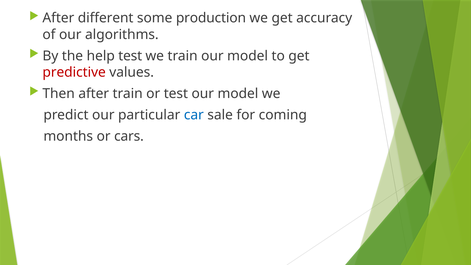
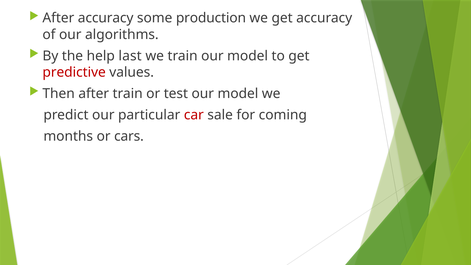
After different: different -> accuracy (106, 18)
help test: test -> last (130, 56)
car colour: blue -> red (194, 115)
